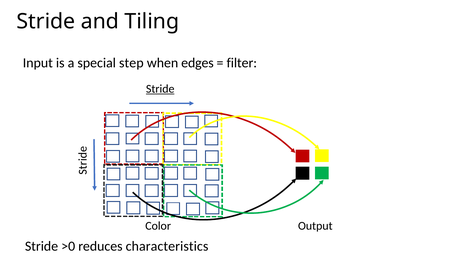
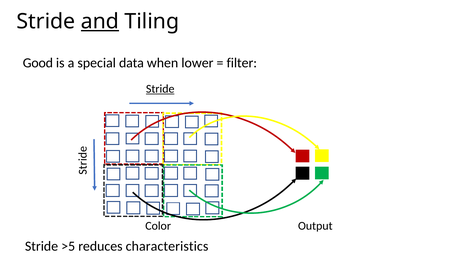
and underline: none -> present (100, 21)
Input: Input -> Good (38, 63)
step: step -> data (131, 63)
edges: edges -> lower (197, 63)
>0: >0 -> >5 (68, 246)
